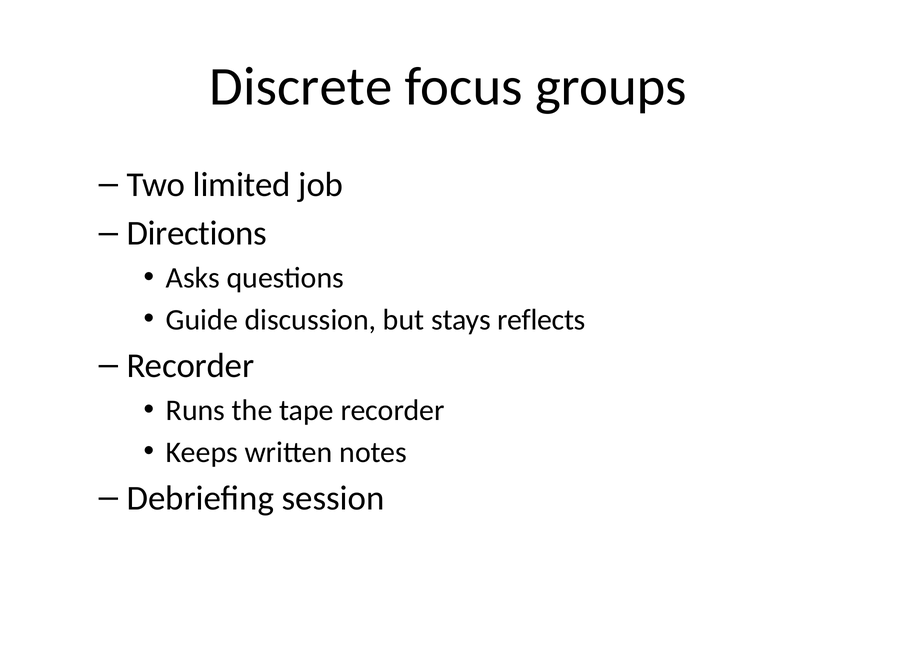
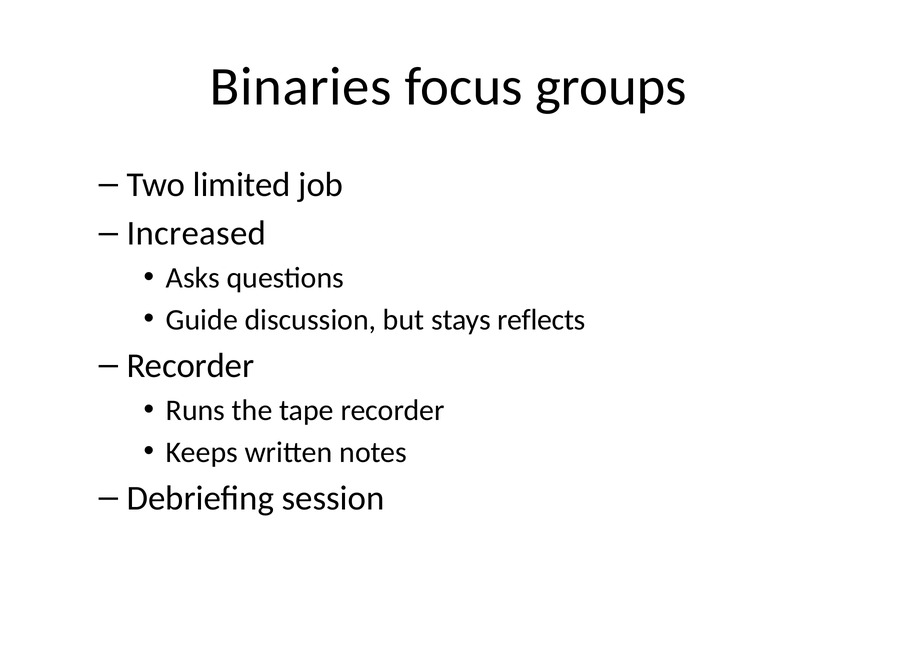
Discrete: Discrete -> Binaries (301, 87)
Directions: Directions -> Increased (196, 234)
